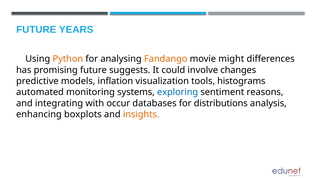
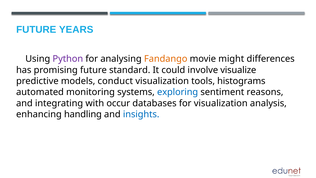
Python colour: orange -> purple (68, 59)
suggests: suggests -> standard (130, 70)
changes: changes -> visualize (238, 70)
inflation: inflation -> conduct (115, 81)
for distributions: distributions -> visualization (221, 103)
boxplots: boxplots -> handling (83, 114)
insights colour: orange -> blue (141, 114)
